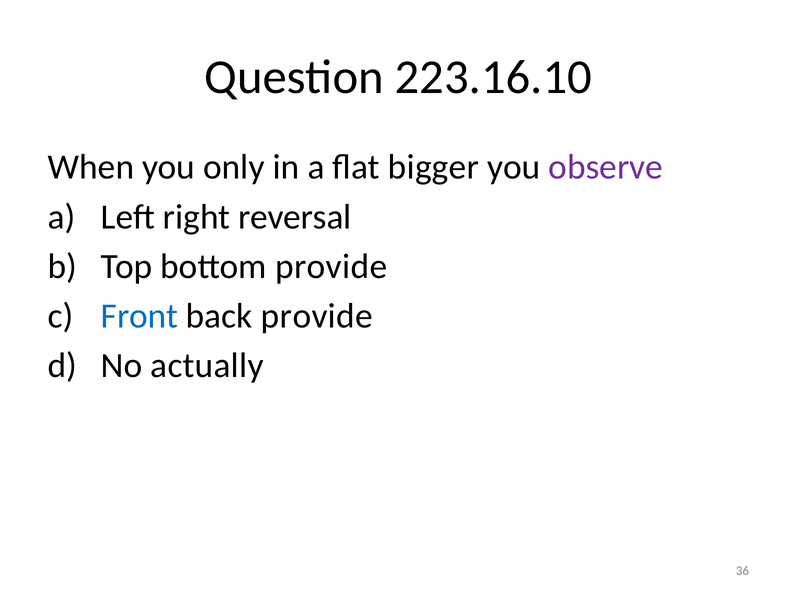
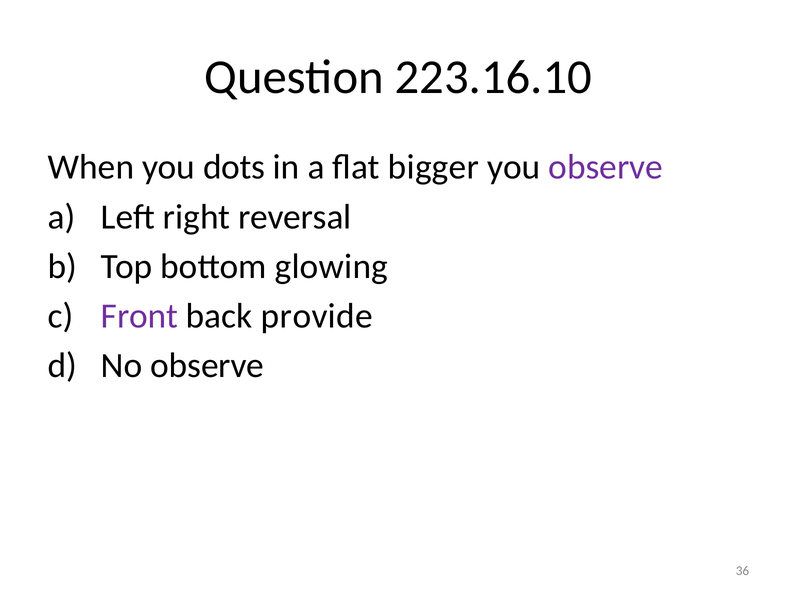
only: only -> dots (234, 167)
bottom provide: provide -> glowing (331, 266)
Front colour: blue -> purple (139, 316)
No actually: actually -> observe (207, 366)
